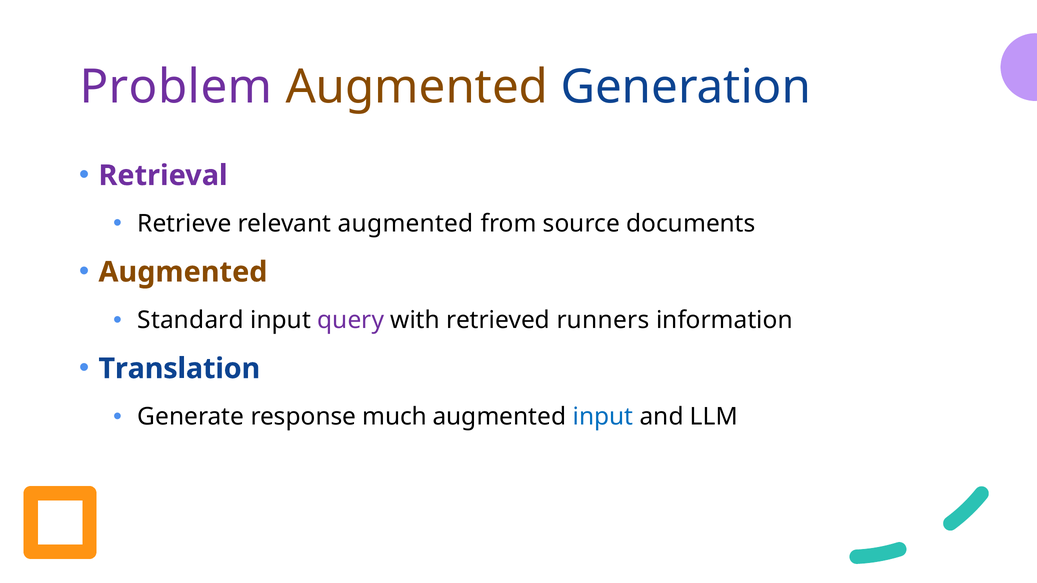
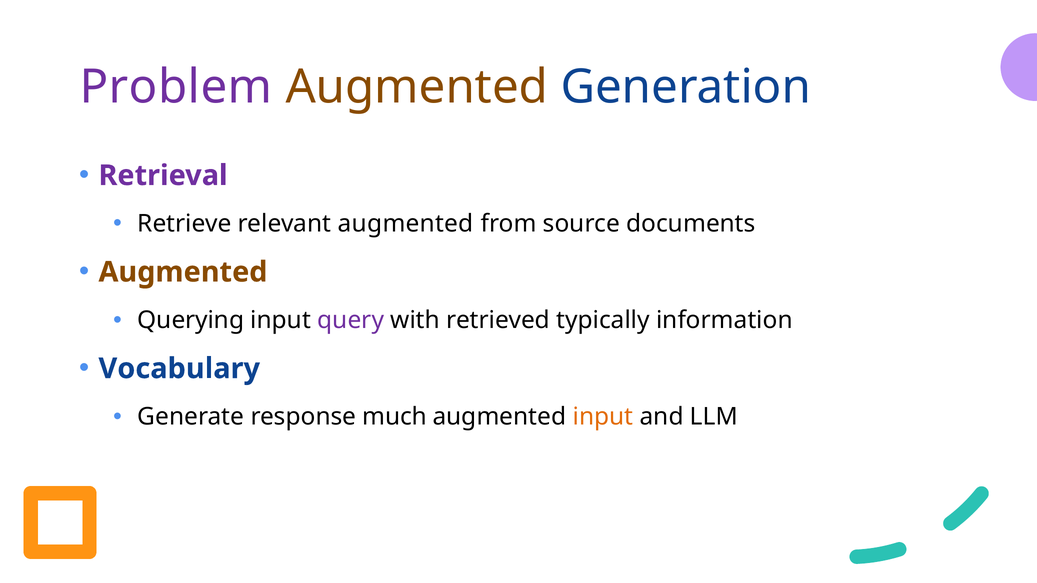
Standard: Standard -> Querying (191, 321)
runners: runners -> typically (603, 321)
Translation: Translation -> Vocabulary (179, 369)
input colour: blue -> orange (603, 417)
